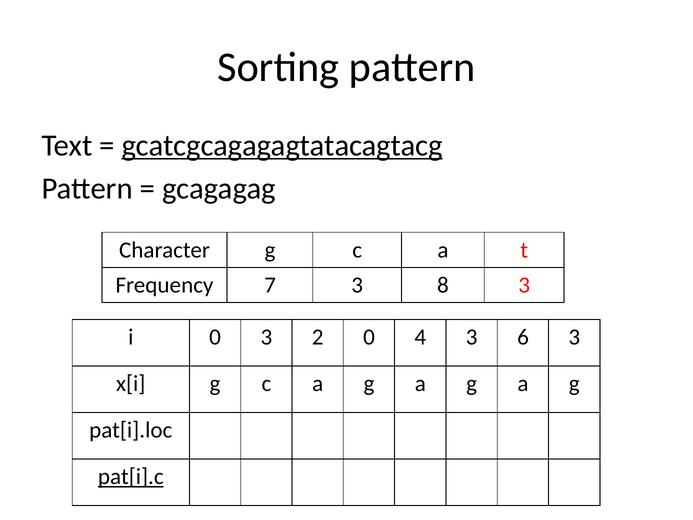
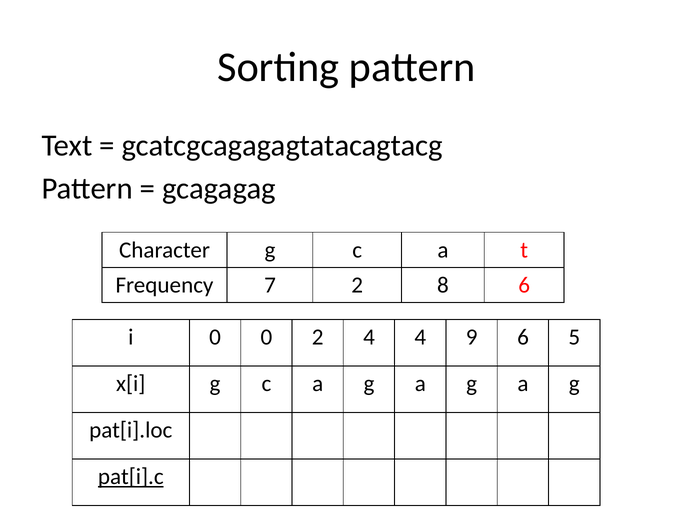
gcatcgcagagagtatacagtacg underline: present -> none (282, 145)
7 3: 3 -> 2 (357, 285)
8 3: 3 -> 6 (524, 285)
0 3: 3 -> 0 (266, 337)
2 0: 0 -> 4 (369, 337)
4 3: 3 -> 9 (472, 337)
6 3: 3 -> 5 (574, 337)
